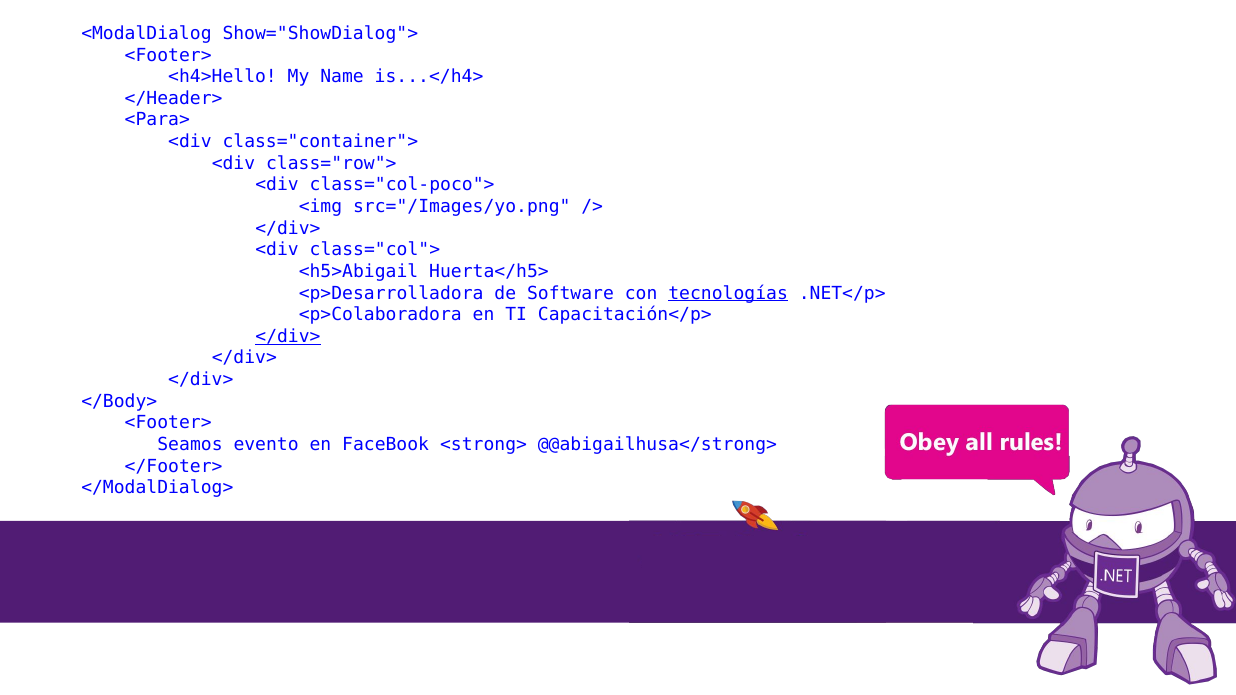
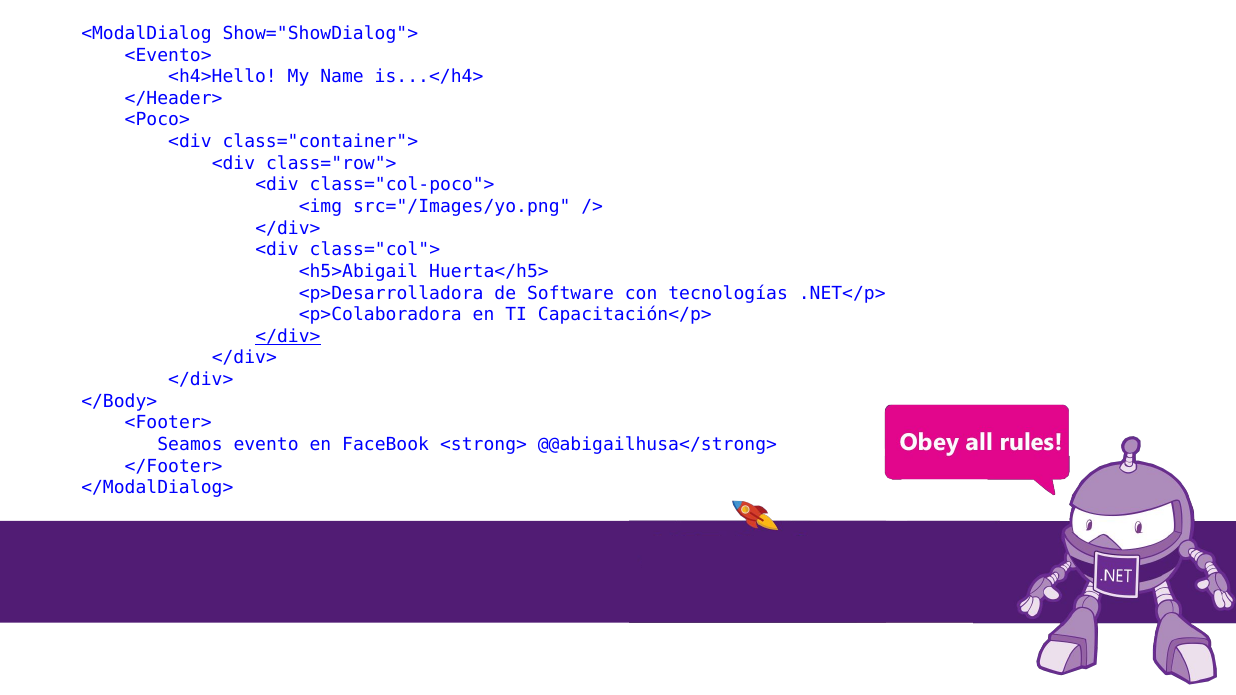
<Footer>: <Footer> -> <Evento> (168, 55)
<Para>: <Para> -> <Poco> (157, 120)
tecnologías underline: present -> none (728, 293)
